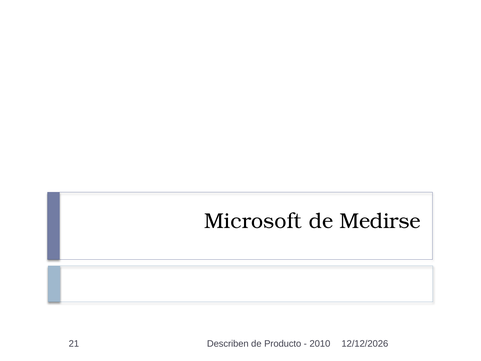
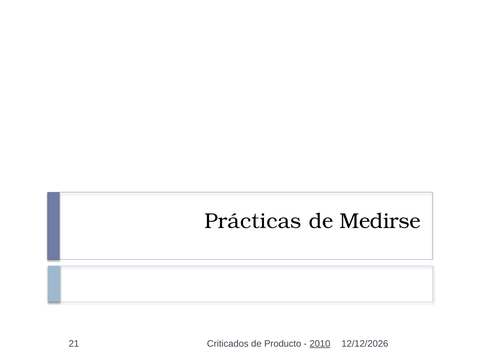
Microsoft: Microsoft -> Prácticas (253, 221)
Describen: Describen -> Criticados (228, 343)
2010 underline: none -> present (320, 343)
